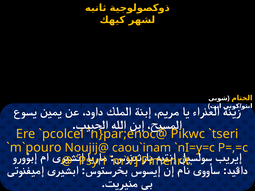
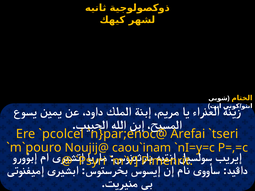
Pikwc: Pikwc -> Arefai (188, 134)
